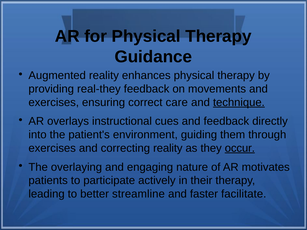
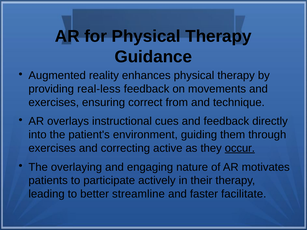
real-they: real-they -> real-less (99, 89)
care: care -> from (177, 102)
technique underline: present -> none (239, 102)
correcting reality: reality -> active (168, 148)
